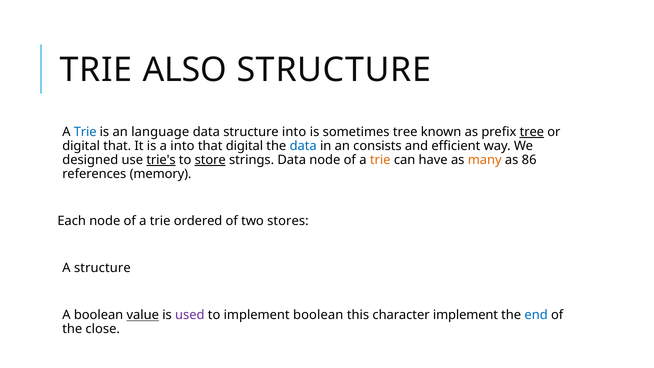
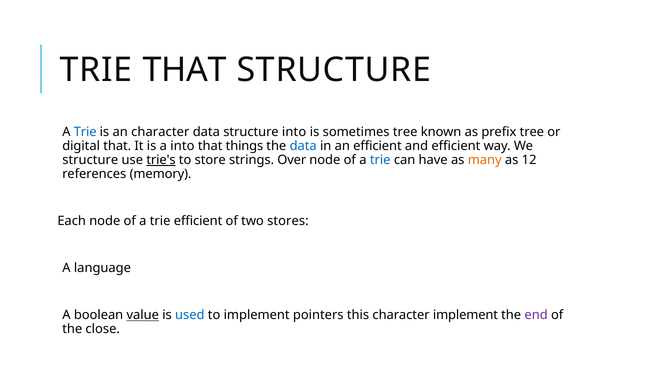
TRIE ALSO: ALSO -> THAT (185, 70)
an language: language -> character (160, 132)
tree underline: present -> none (532, 132)
that digital: digital -> things (244, 146)
an consists: consists -> efficient (377, 146)
designed: designed -> structure (90, 160)
store underline: present -> none (210, 160)
strings Data: Data -> Over (292, 160)
trie colour: orange -> blue (380, 160)
86: 86 -> 12 (529, 160)
trie ordered: ordered -> efficient (198, 221)
A structure: structure -> language (102, 268)
used colour: purple -> blue (190, 315)
implement boolean: boolean -> pointers (318, 315)
end colour: blue -> purple (536, 315)
